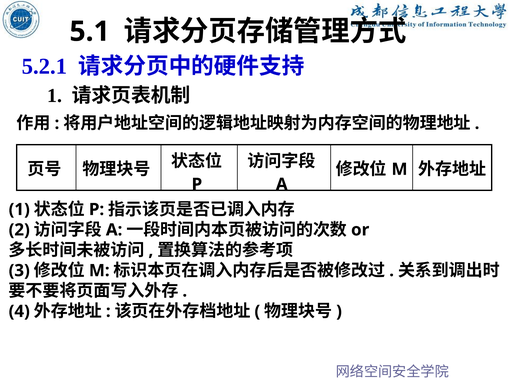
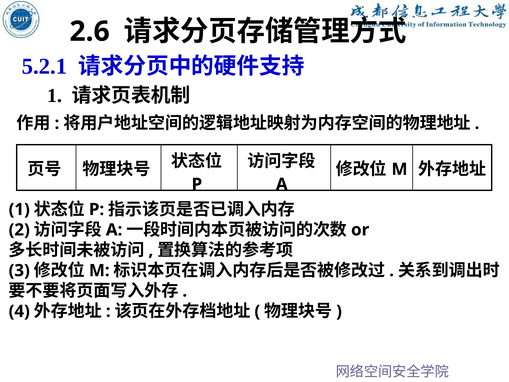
5.1: 5.1 -> 2.6 (90, 31)
